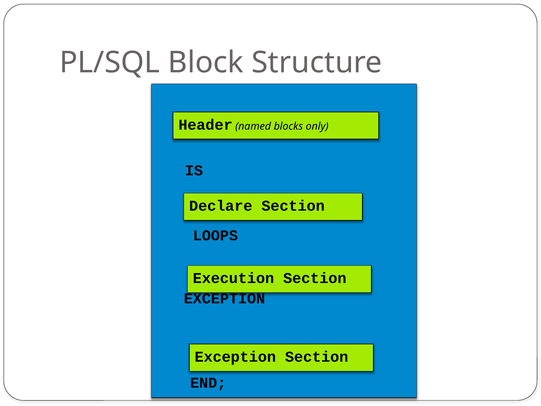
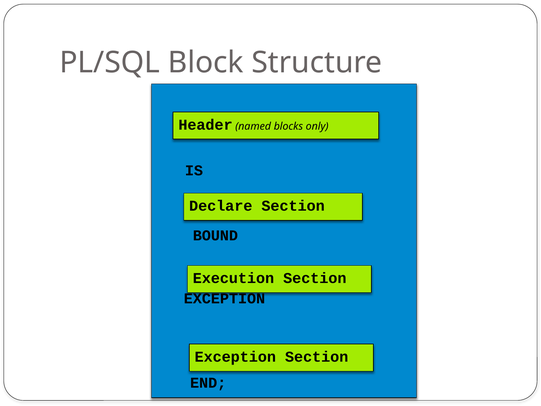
LOOPS: LOOPS -> BOUND (215, 235)
